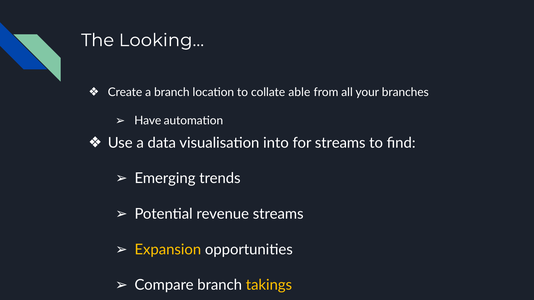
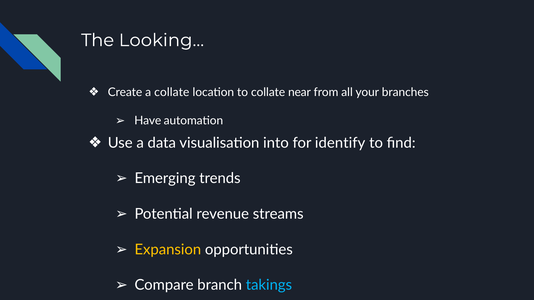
a branch: branch -> collate (172, 92)
able: able -> near (299, 92)
for streams: streams -> identify (340, 143)
takings colour: yellow -> light blue (269, 285)
